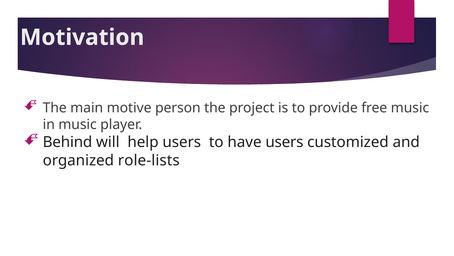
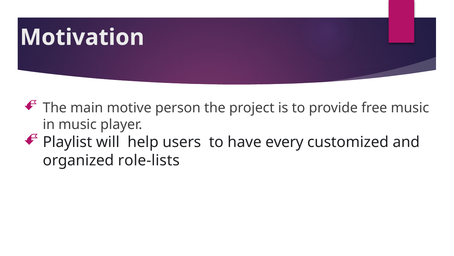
Behind: Behind -> Playlist (67, 142)
have users: users -> every (284, 142)
